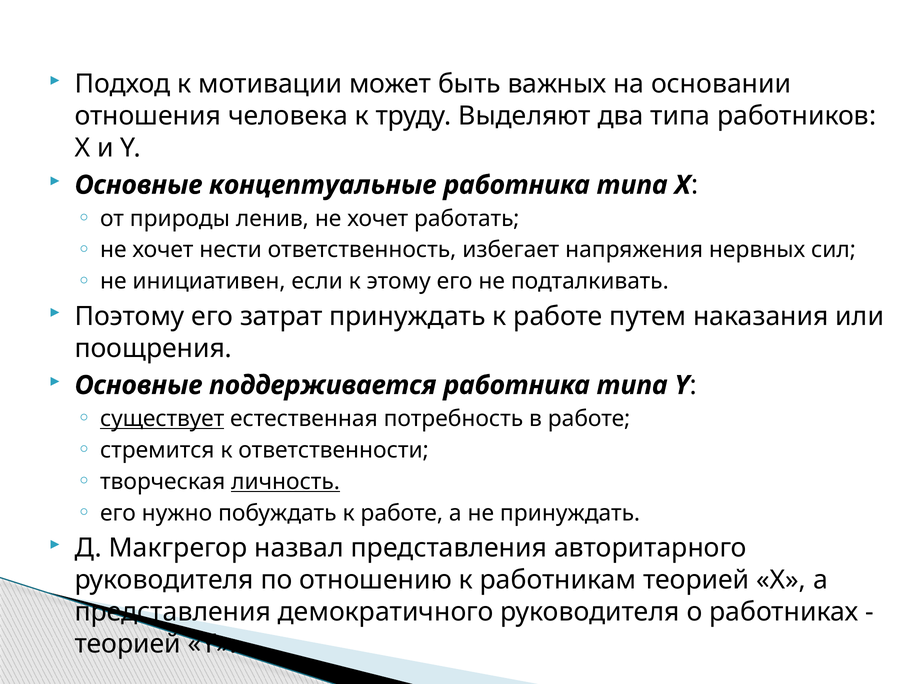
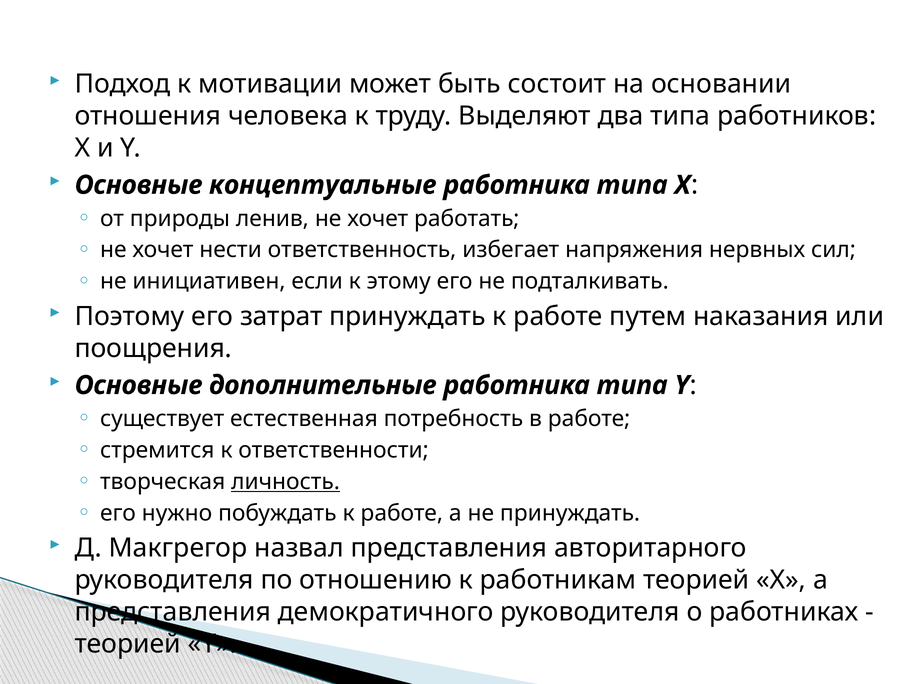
важных: важных -> состоит (557, 84)
поддерживается: поддерживается -> дополнительные (323, 385)
существует underline: present -> none (162, 419)
